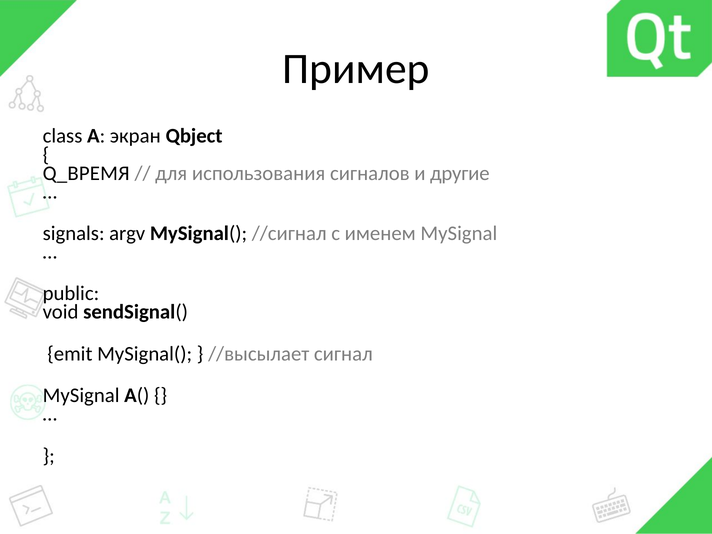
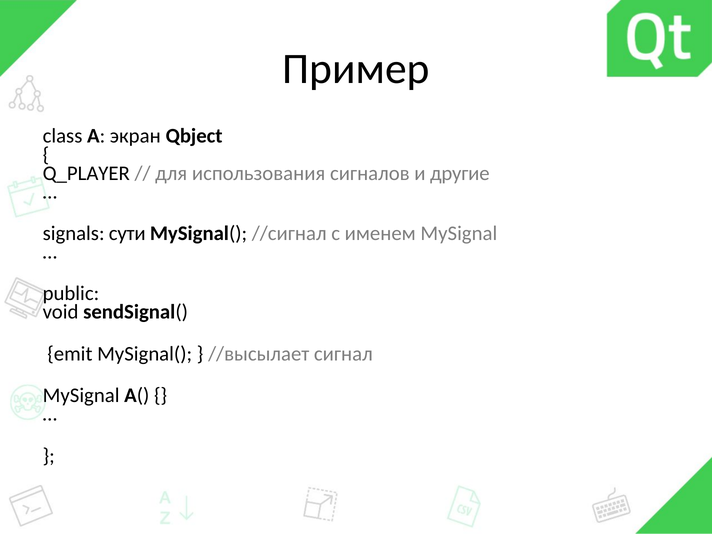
Q_ВРЕМЯ: Q_ВРЕМЯ -> Q_PLAYER (86, 173)
argv: argv -> сути (127, 233)
